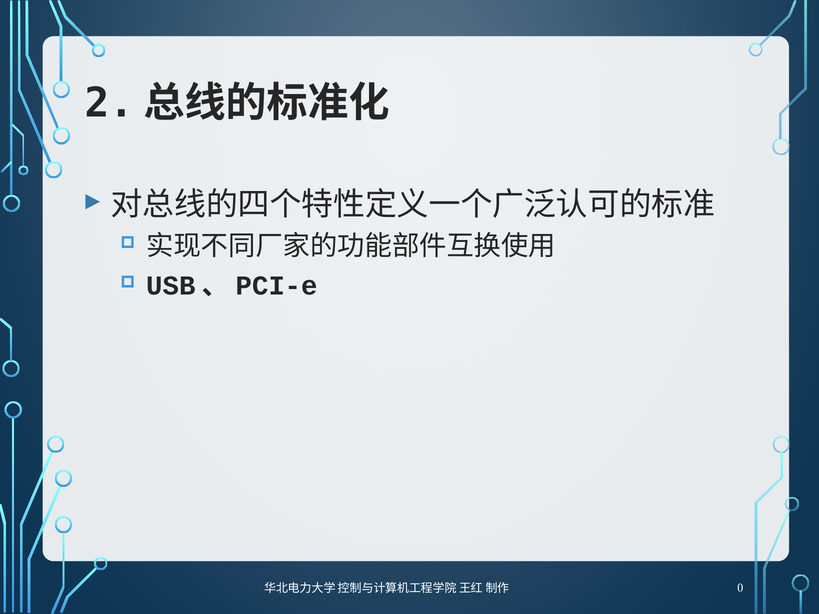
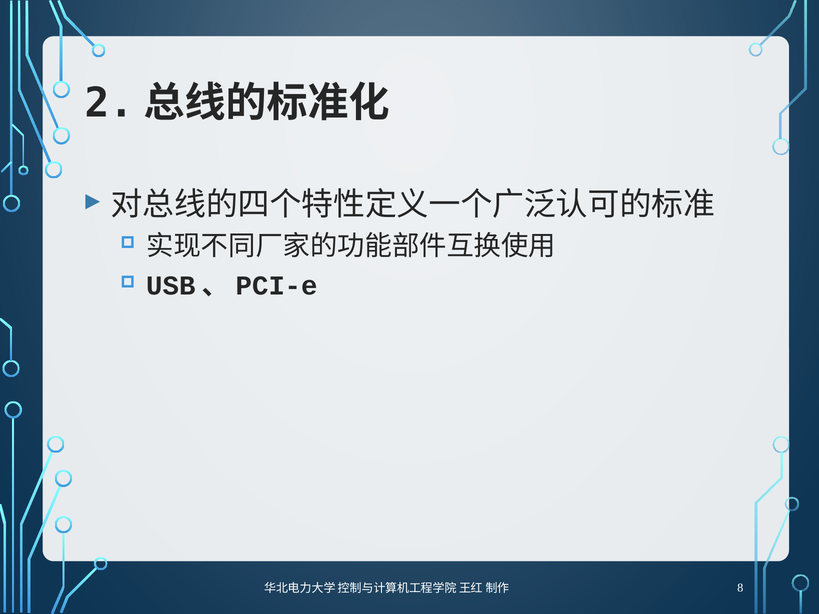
0: 0 -> 8 (740, 588)
